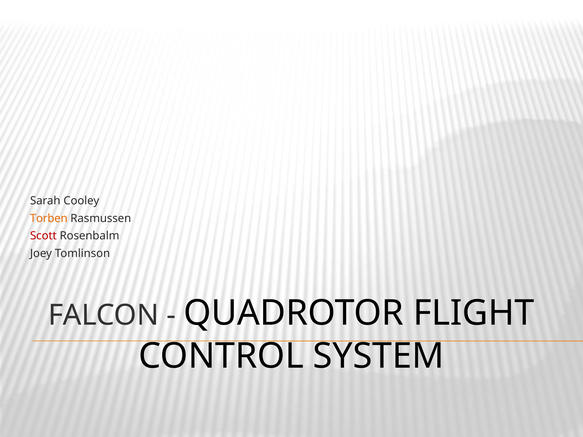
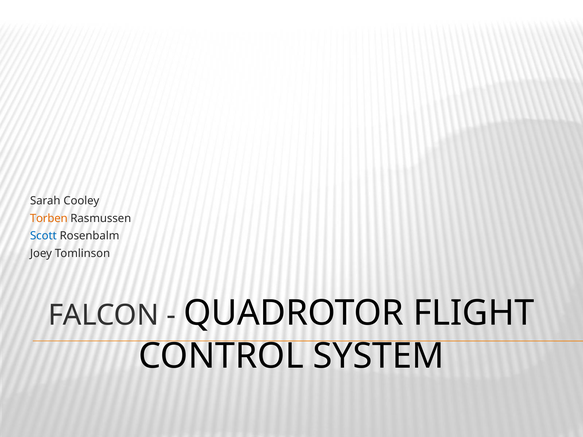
Scott colour: red -> blue (43, 236)
